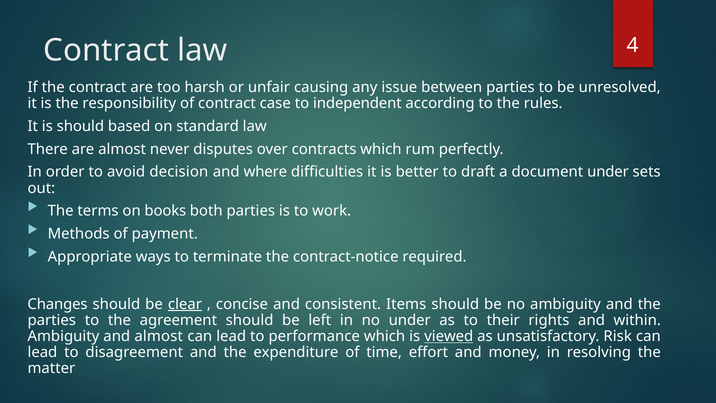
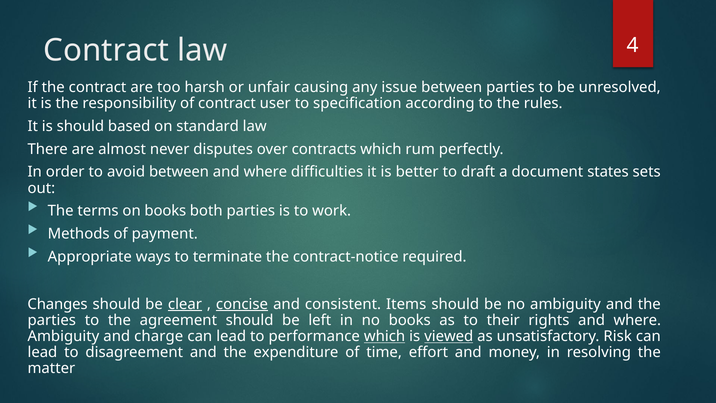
case: case -> user (275, 103)
independent: independent -> specification (357, 103)
avoid decision: decision -> between (179, 172)
document under: under -> states (608, 172)
concise underline: none -> present (242, 304)
no under: under -> books (410, 320)
rights and within: within -> where (637, 320)
and almost: almost -> charge (159, 336)
which underline: none -> present (385, 336)
